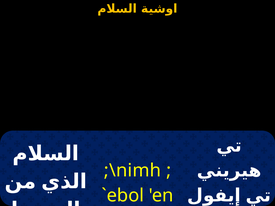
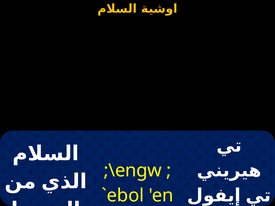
;\nimh: ;\nimh -> ;\engw (133, 171)
